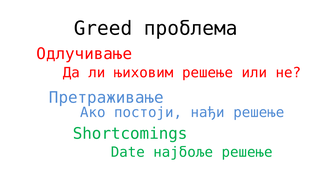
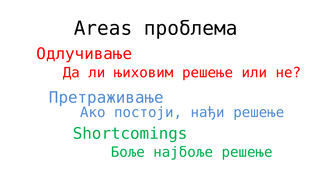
Greed: Greed -> Areas (103, 28)
Date: Date -> Боље (128, 152)
